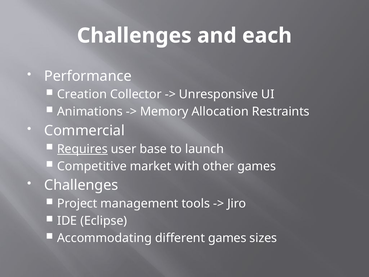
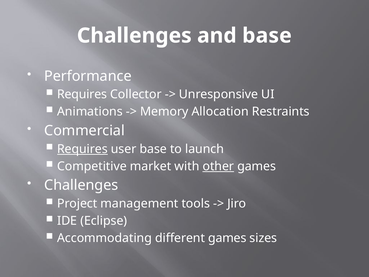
and each: each -> base (267, 36)
Creation: Creation -> Requires (82, 94)
other underline: none -> present (218, 166)
